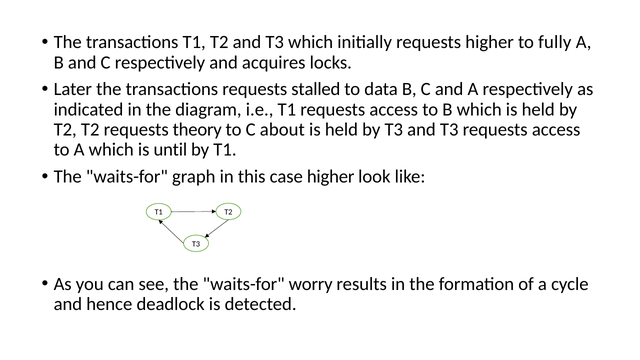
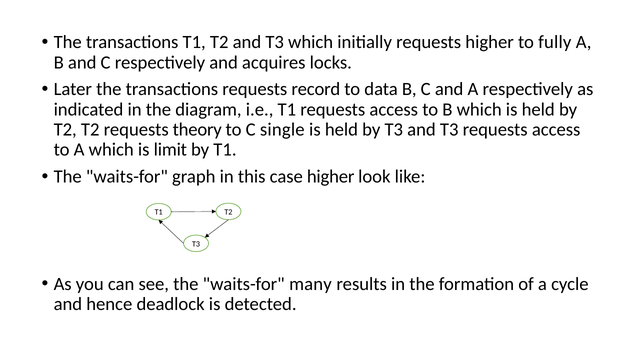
stalled: stalled -> record (316, 89)
about: about -> single (282, 130)
until: until -> limit (170, 150)
worry: worry -> many (310, 284)
